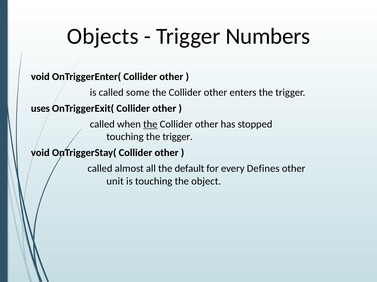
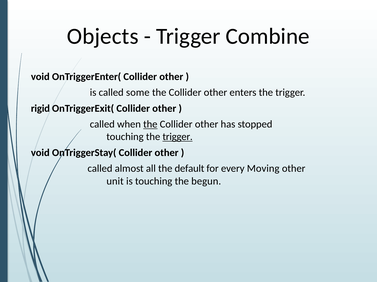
Numbers: Numbers -> Combine (268, 36)
uses: uses -> rigid (40, 109)
trigger underline: none -> present (178, 137)
Defines: Defines -> Moving (263, 169)
object: object -> begun (206, 182)
